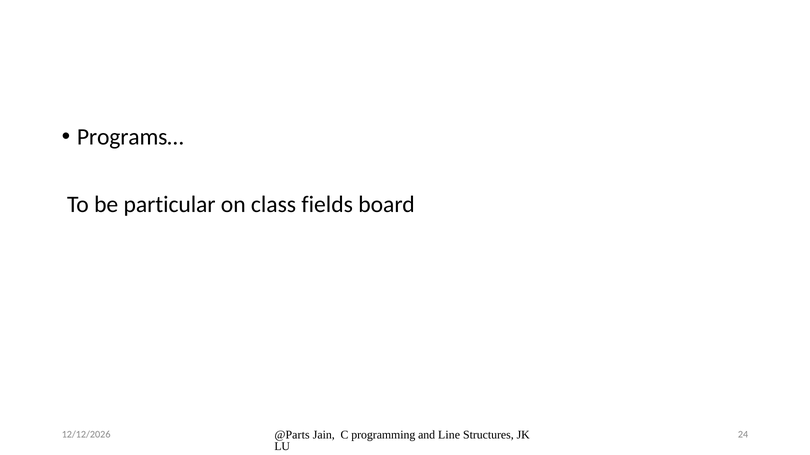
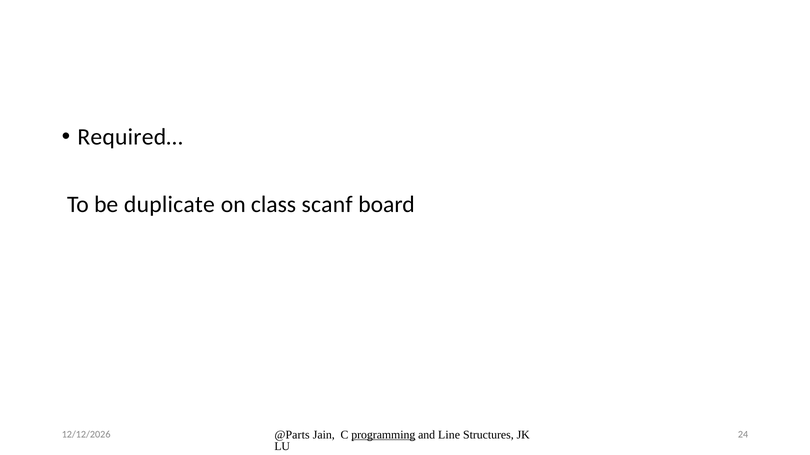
Programs…: Programs… -> Required… (130, 137)
particular: particular -> duplicate (169, 205)
fields: fields -> scanf (327, 205)
programming underline: none -> present (383, 435)
